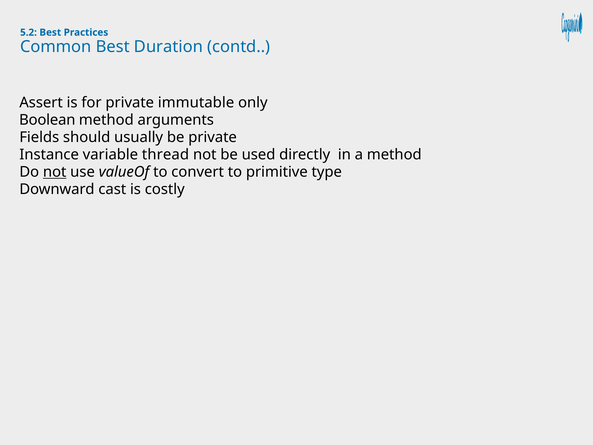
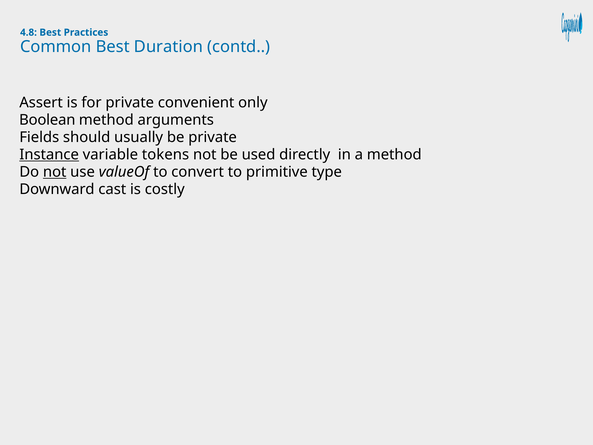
5.2: 5.2 -> 4.8 (29, 32)
immutable: immutable -> convenient (196, 103)
Instance underline: none -> present (49, 155)
thread: thread -> tokens (165, 155)
